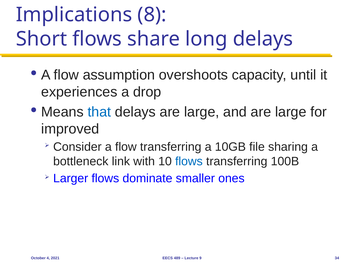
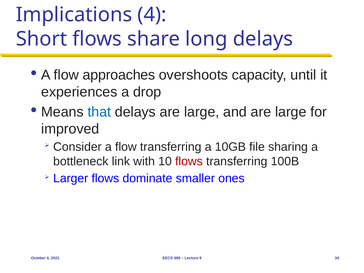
Implications 8: 8 -> 4 (152, 15)
assumption: assumption -> approaches (119, 75)
flows colour: blue -> red (189, 161)
